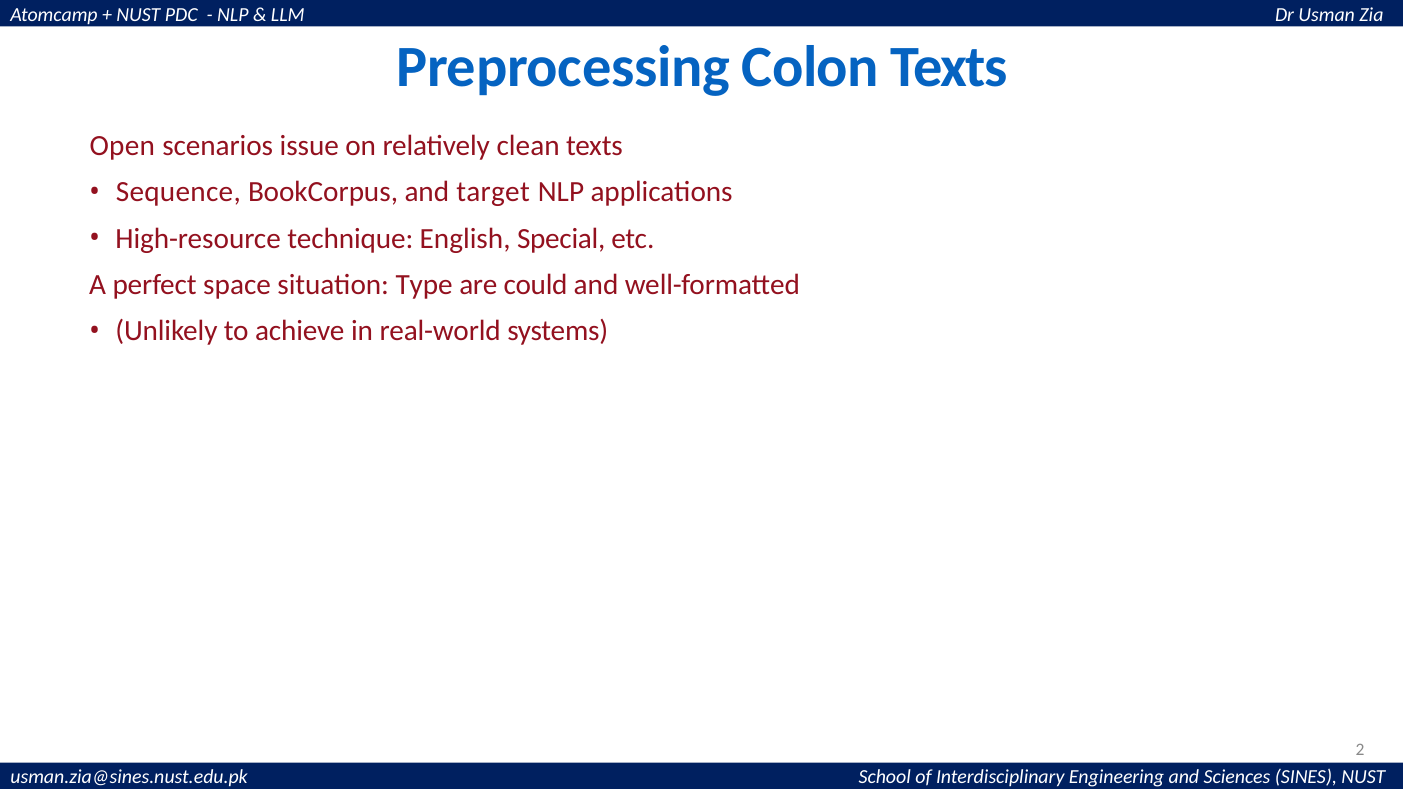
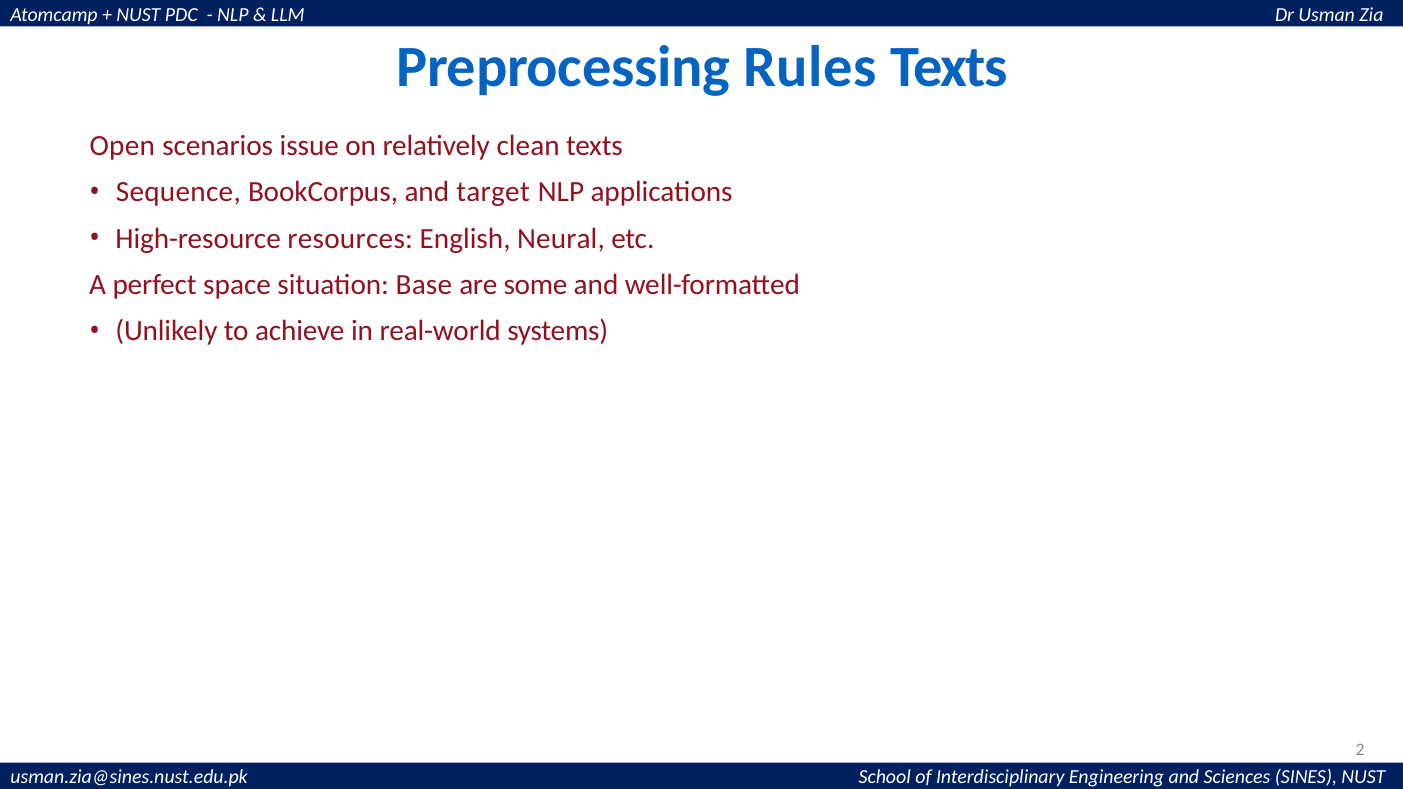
Colon: Colon -> Rules (810, 67)
technique: technique -> resources (350, 239)
Special: Special -> Neural (561, 239)
Type: Type -> Base (424, 285)
could: could -> some (536, 285)
